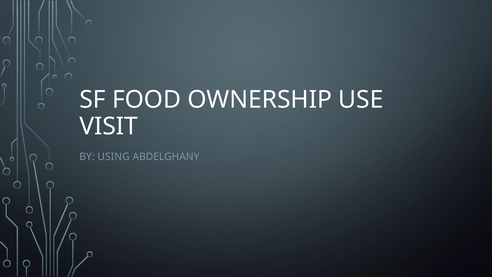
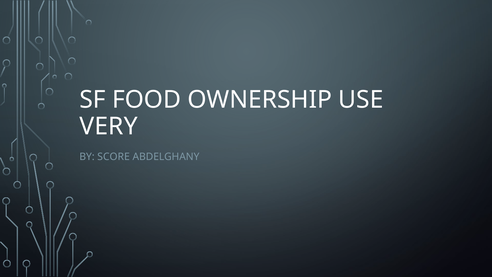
VISIT: VISIT -> VERY (109, 126)
USING: USING -> SCORE (114, 157)
